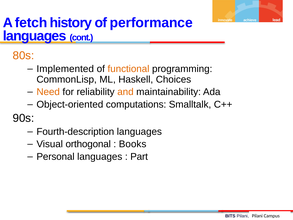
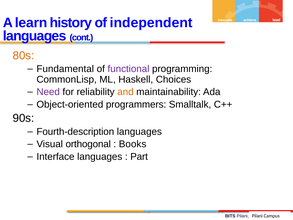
fetch: fetch -> learn (31, 23)
performance: performance -> independent (151, 23)
Implemented: Implemented -> Fundamental (65, 69)
functional colour: orange -> purple (128, 69)
Need colour: orange -> purple (48, 92)
computations: computations -> programmers (136, 104)
Personal: Personal -> Interface (55, 156)
